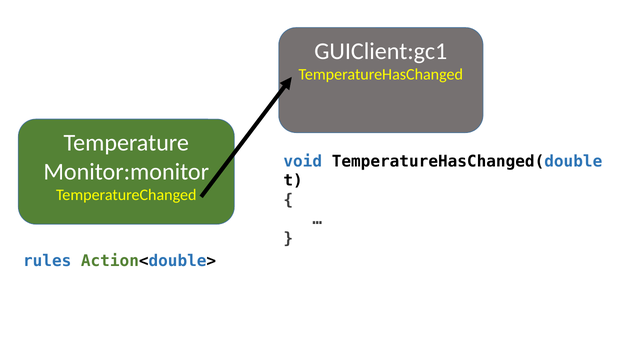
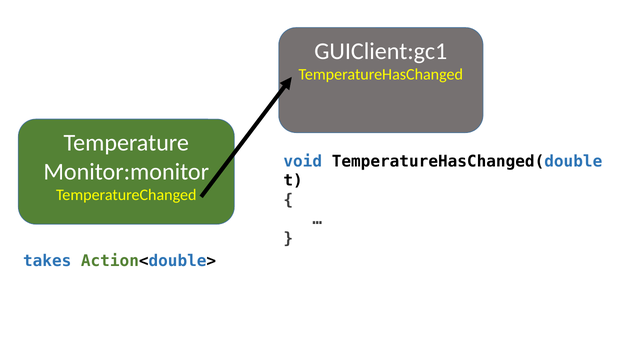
rules: rules -> takes (47, 261)
